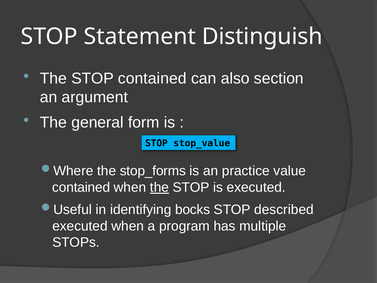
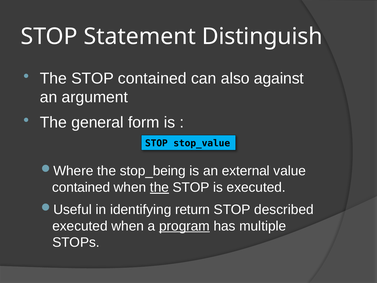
section: section -> against (279, 78)
stop_forms: stop_forms -> stop_being (153, 171)
practice: practice -> external (246, 171)
bocks: bocks -> return (193, 209)
program underline: none -> present (184, 226)
